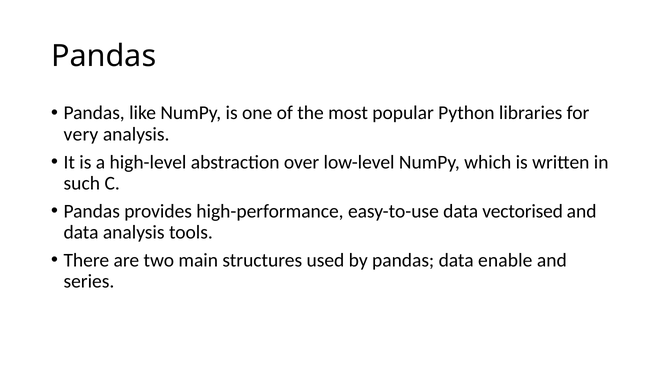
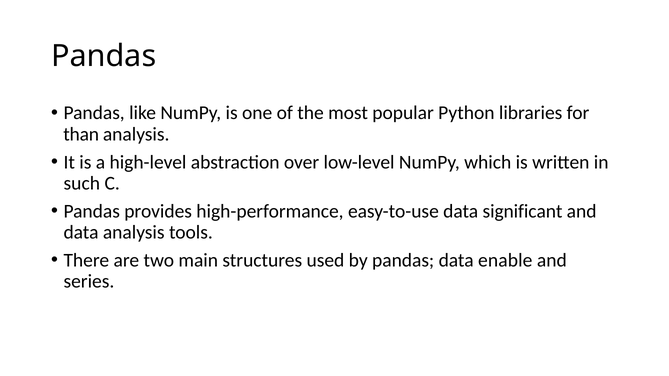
very: very -> than (81, 134)
vectorised: vectorised -> significant (523, 211)
